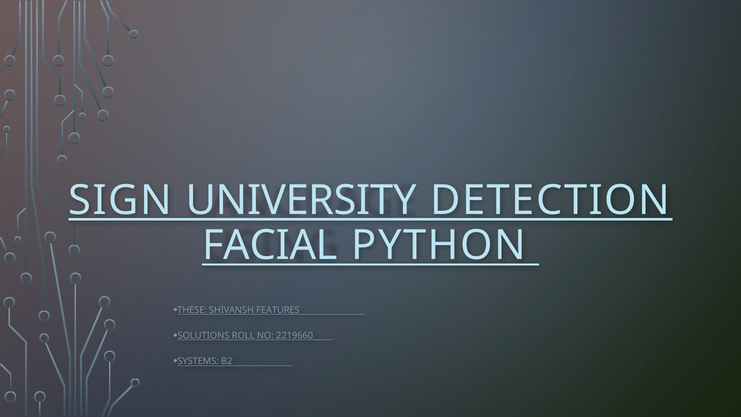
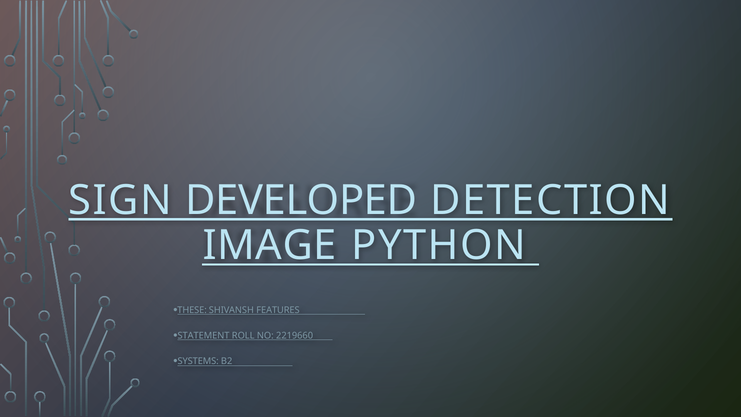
UNIVERSITY: UNIVERSITY -> DEVELOPED (301, 200)
FACIAL: FACIAL -> IMAGE (270, 245)
SOLUTIONS: SOLUTIONS -> STATEMENT (204, 336)
